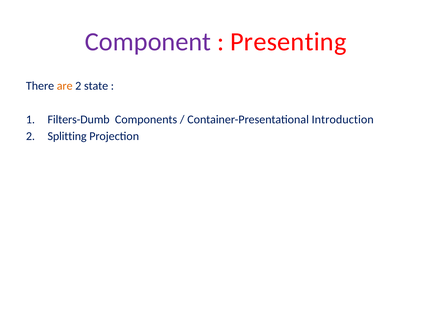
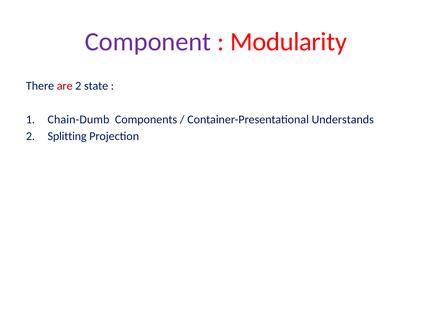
Presenting: Presenting -> Modularity (289, 42)
are colour: orange -> red (65, 86)
Filters-Dumb: Filters-Dumb -> Chain-Dumb (78, 119)
Introduction: Introduction -> Understands (343, 119)
